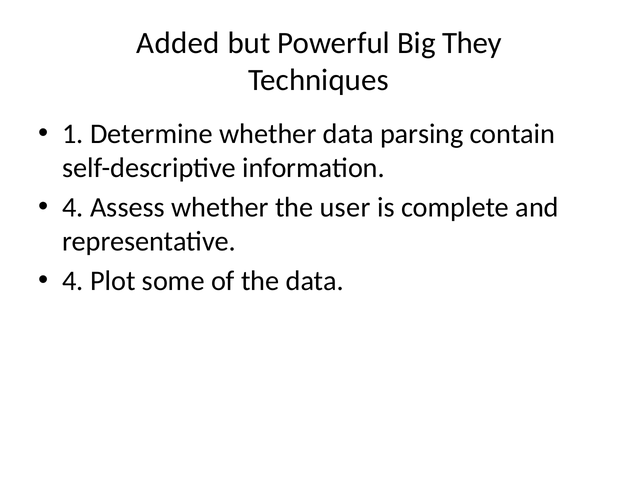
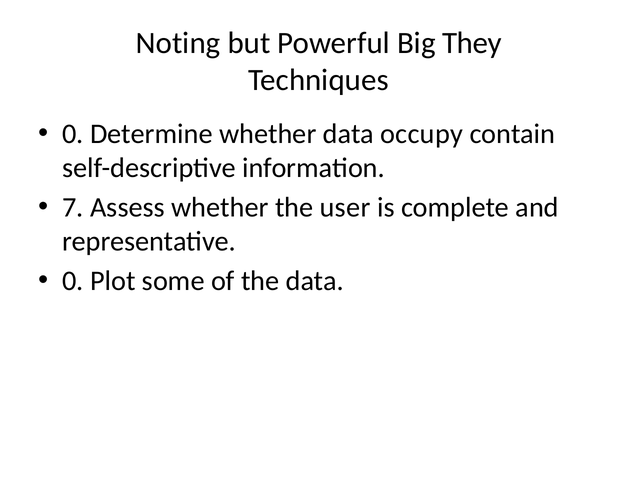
Added: Added -> Noting (178, 43)
1: 1 -> 0 (73, 134)
parsing: parsing -> occupy (422, 134)
4: 4 -> 7 (73, 207)
4: 4 -> 0 (73, 281)
